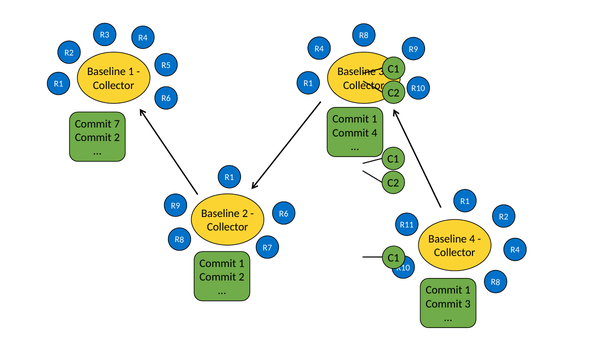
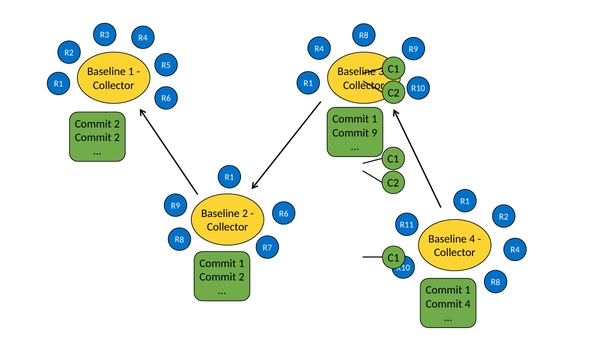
7: 7 -> 2 (117, 124)
Commit 4: 4 -> 9 (374, 133)
Commit 3: 3 -> 4 (468, 304)
